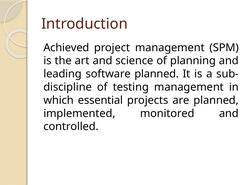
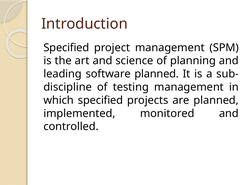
Achieved: Achieved -> Specified (66, 48)
which essential: essential -> specified (100, 100)
